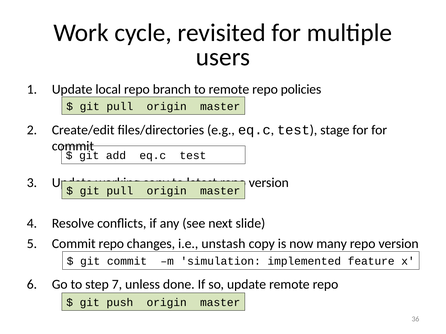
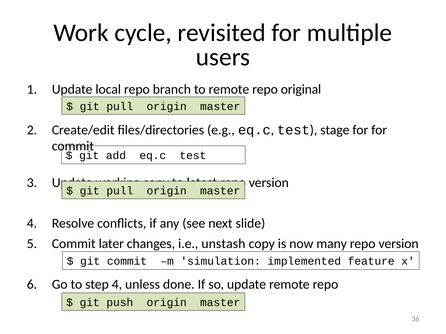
policies: policies -> original (301, 89)
Commit repo: repo -> later (111, 244)
step 7: 7 -> 4 (117, 285)
